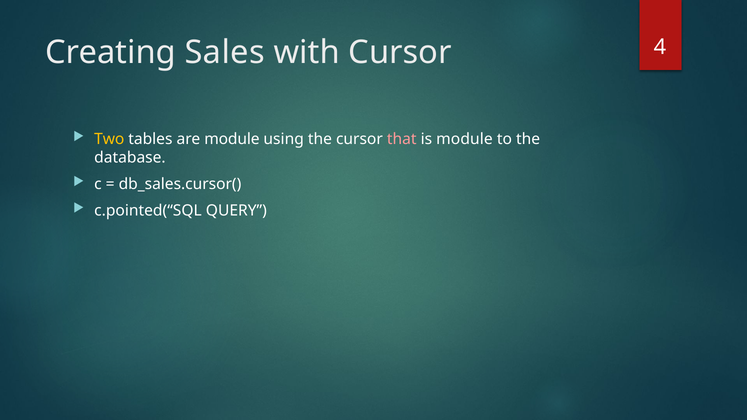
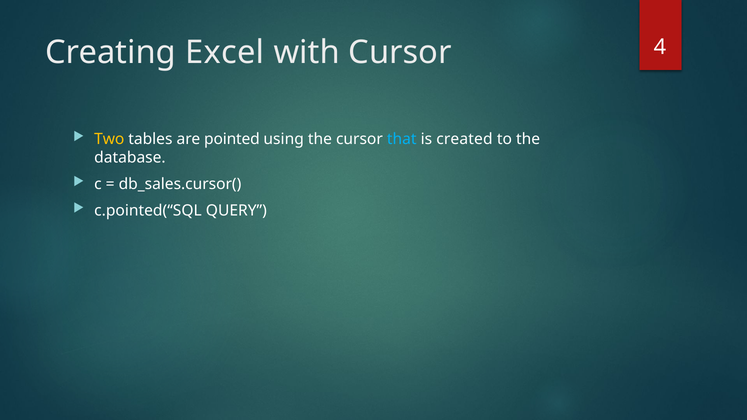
Sales: Sales -> Excel (225, 52)
are module: module -> pointed (232, 139)
that colour: pink -> light blue (402, 139)
is module: module -> created (464, 139)
